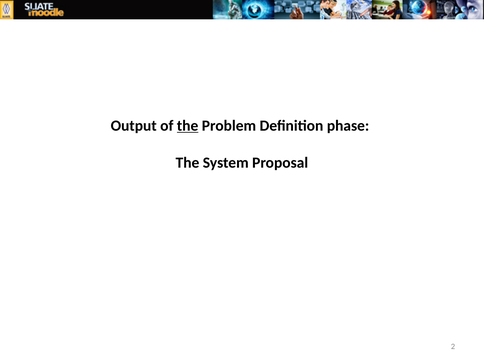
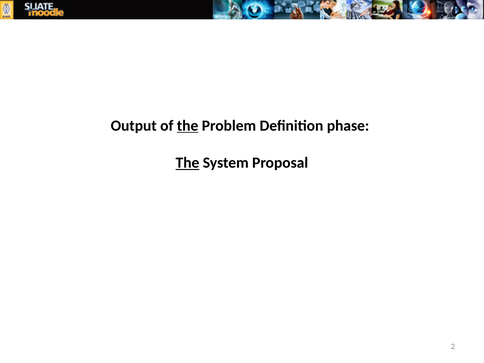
The underline: none -> present (187, 163)
